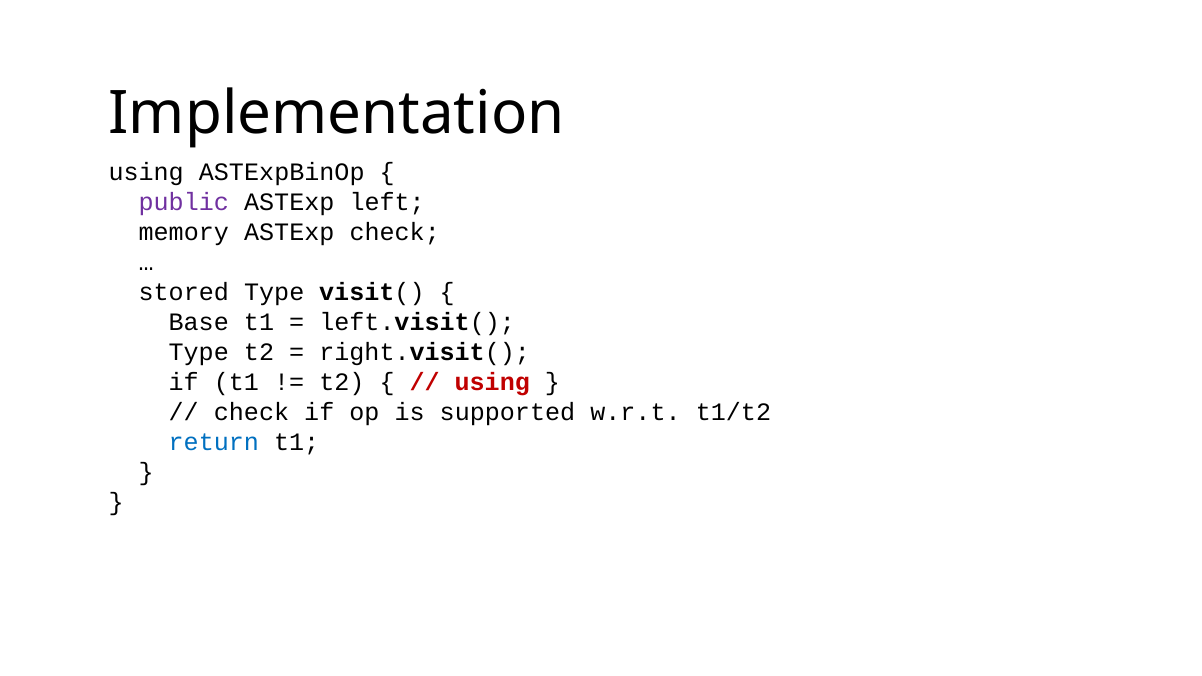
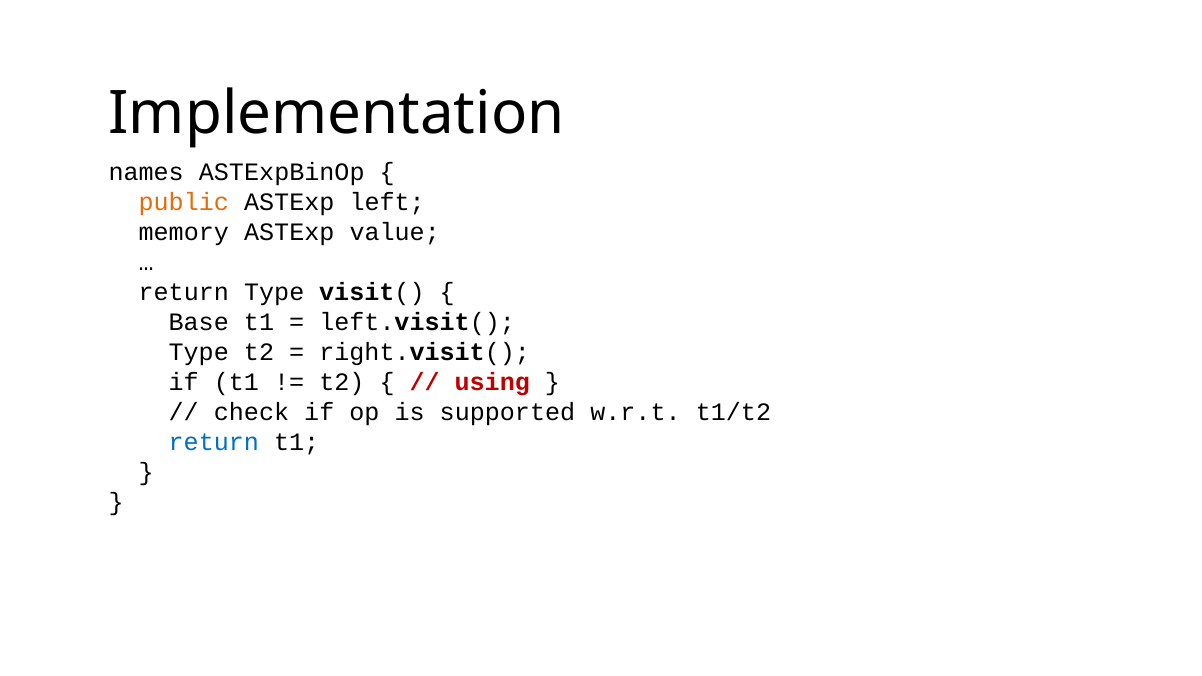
using: using -> names (146, 172)
public colour: purple -> orange (184, 202)
ASTExp check: check -> value (395, 232)
stored: stored -> return (184, 292)
